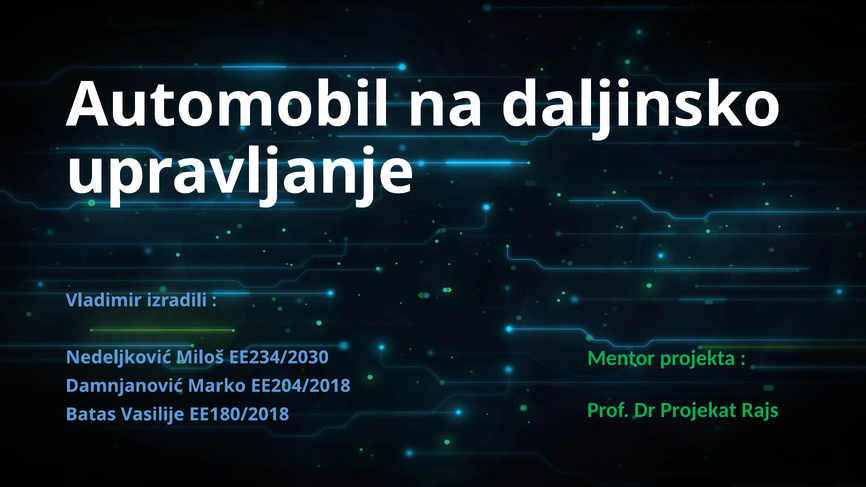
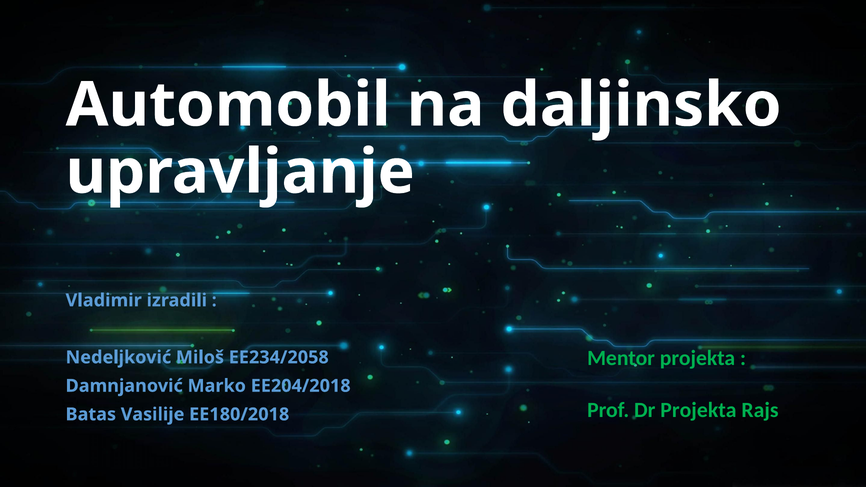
EE234/2030: EE234/2030 -> EE234/2058 (279, 357)
Dr Projekat: Projekat -> Projekta (698, 410)
